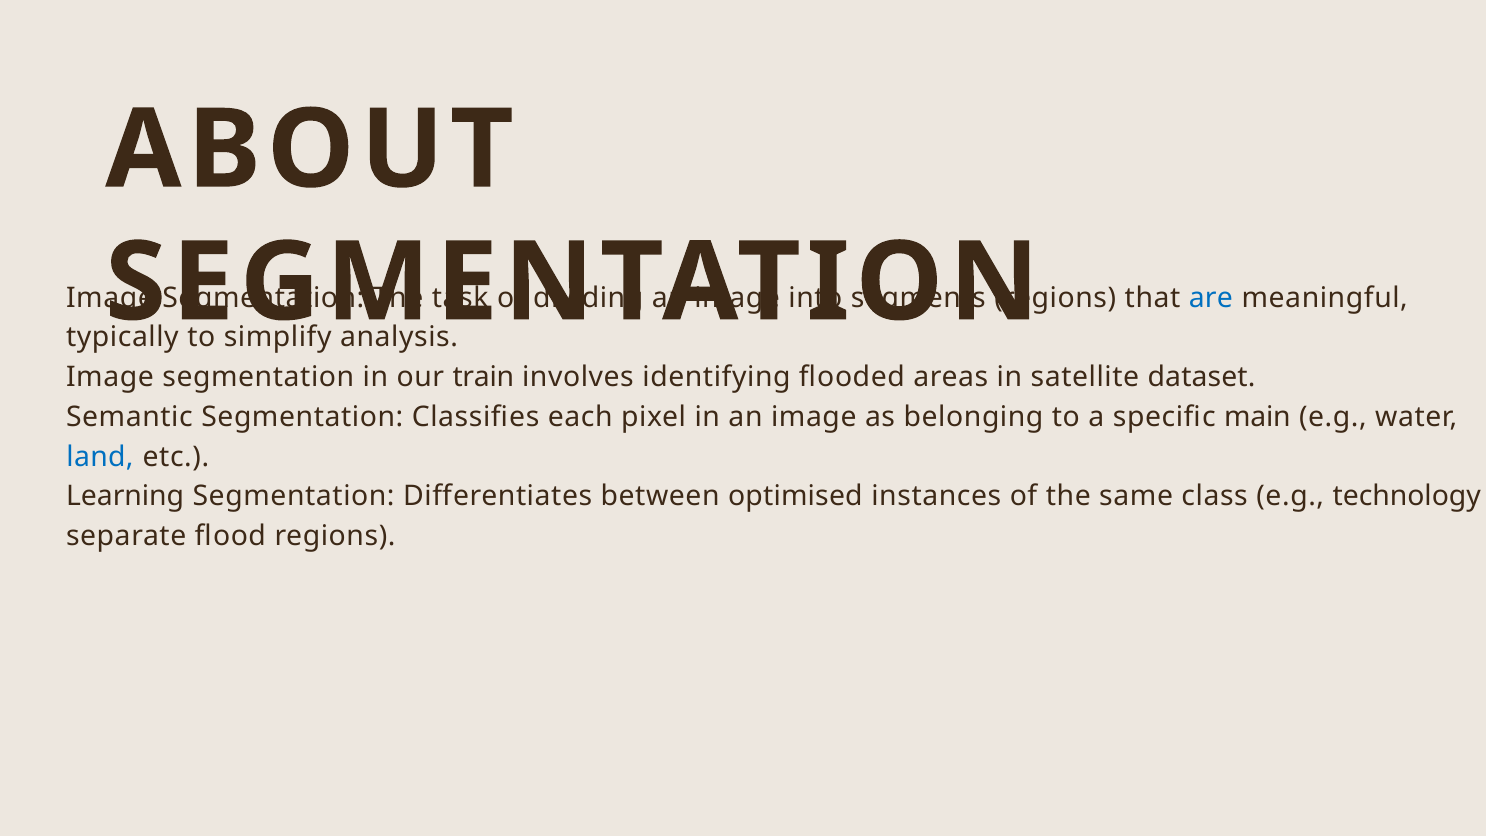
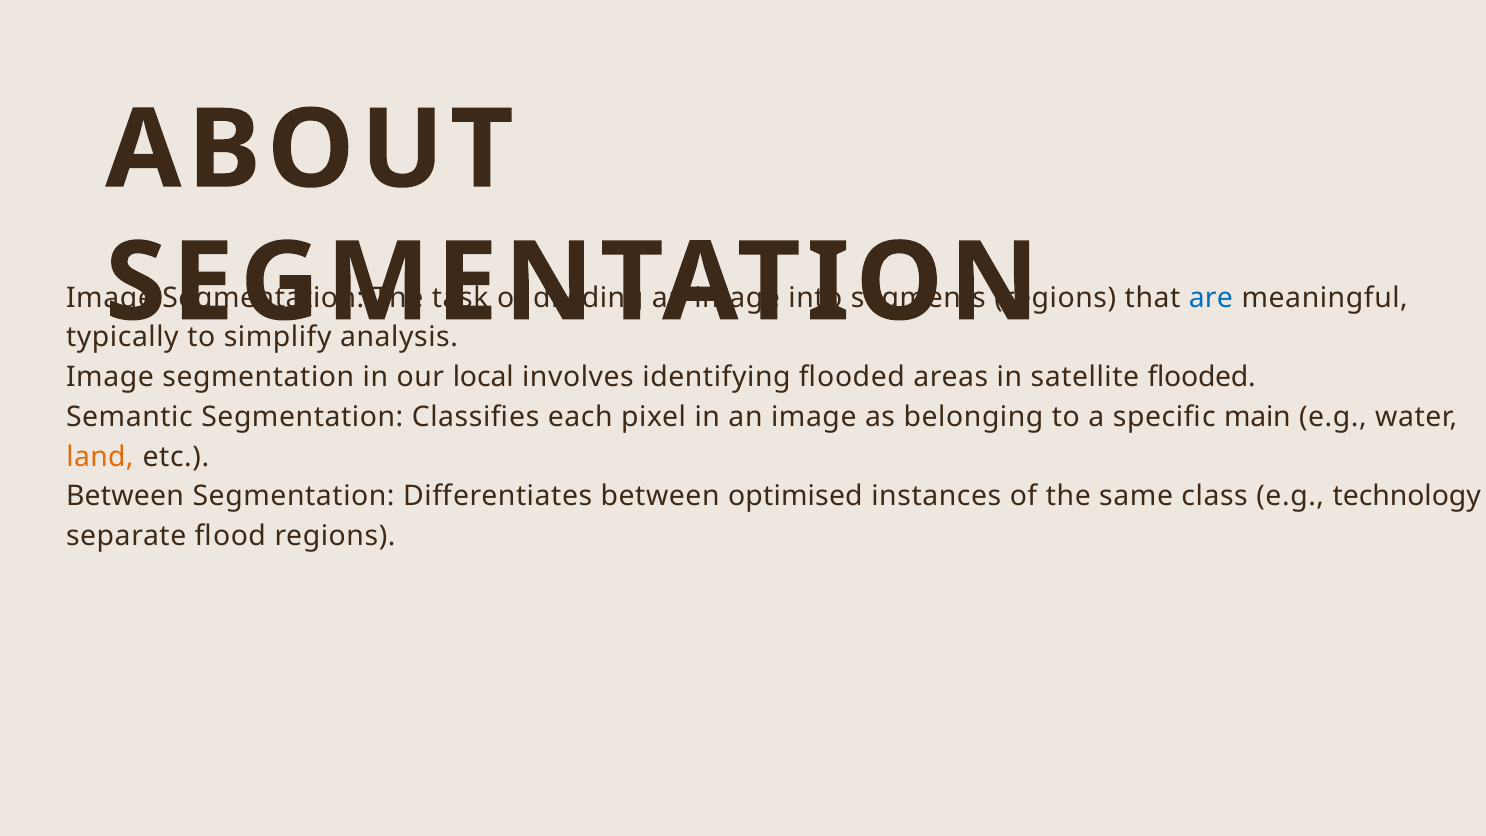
train: train -> local (483, 377)
satellite dataset: dataset -> flooded (1202, 377)
land colour: blue -> orange (100, 457)
Learning: Learning -> Between (125, 496)
